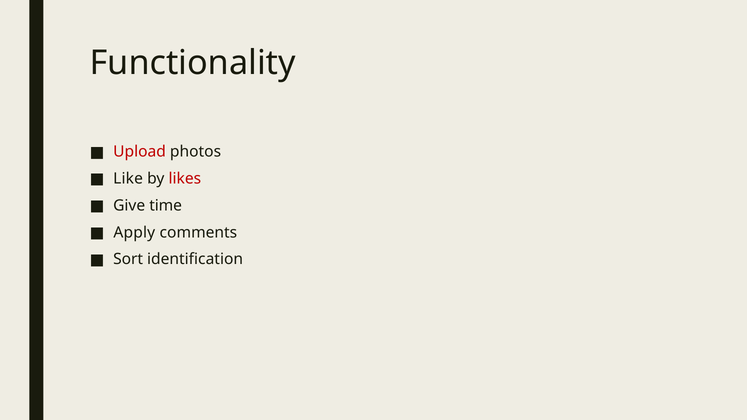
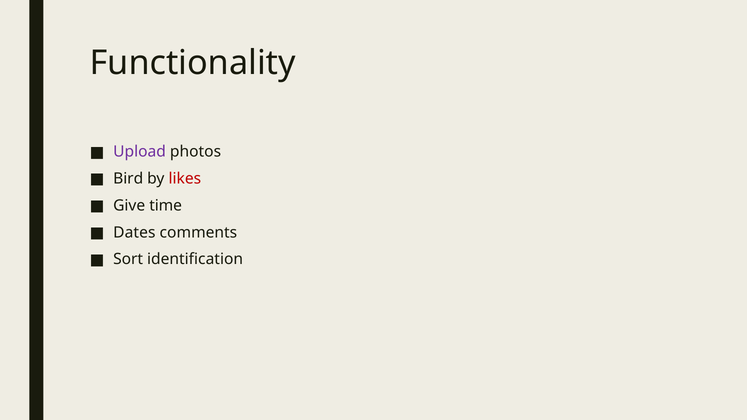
Upload colour: red -> purple (140, 152)
Like: Like -> Bird (128, 179)
Apply: Apply -> Dates (134, 233)
